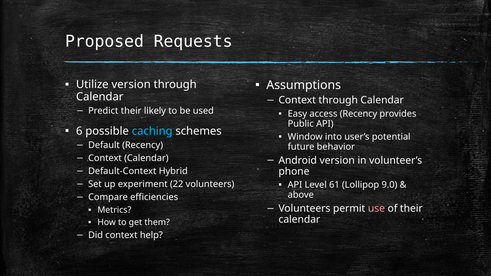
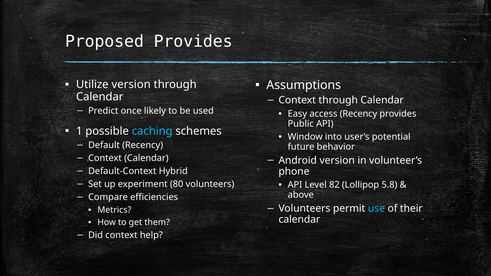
Proposed Requests: Requests -> Provides (193, 41)
Predict their: their -> once (131, 111)
6: 6 -> 1 (79, 131)
22: 22 -> 80 (177, 184)
61: 61 -> 82 (334, 185)
9.0: 9.0 -> 5.8 (389, 185)
use colour: pink -> light blue (376, 209)
